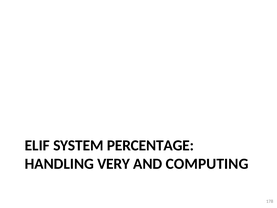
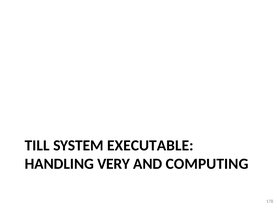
ELIF: ELIF -> TILL (37, 145)
PERCENTAGE: PERCENTAGE -> EXECUTABLE (150, 145)
